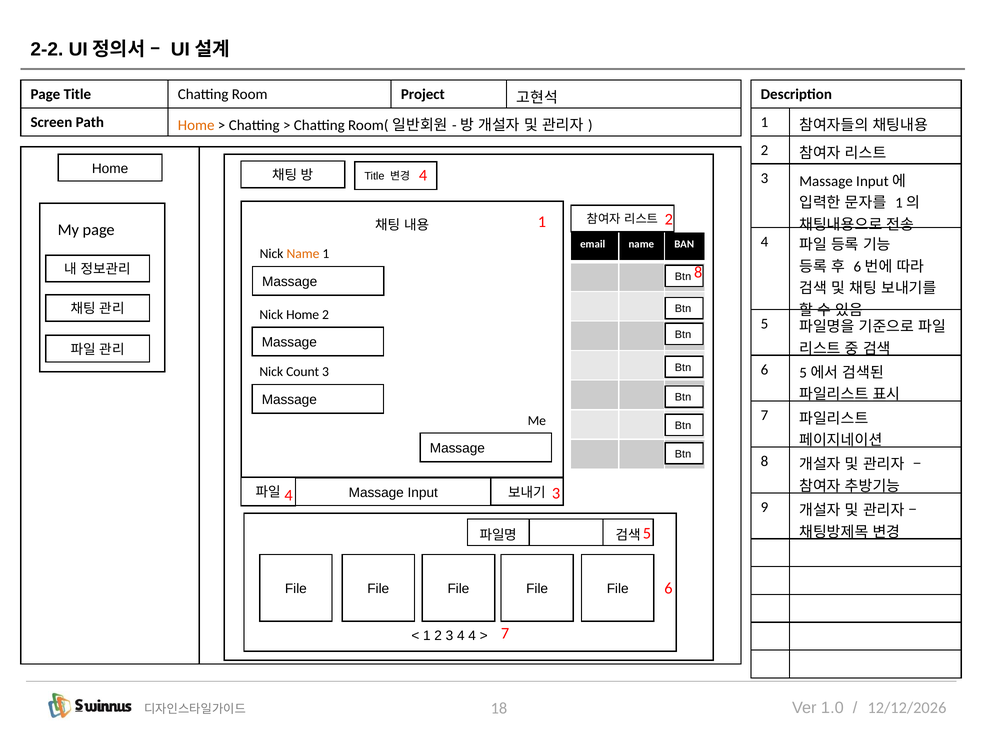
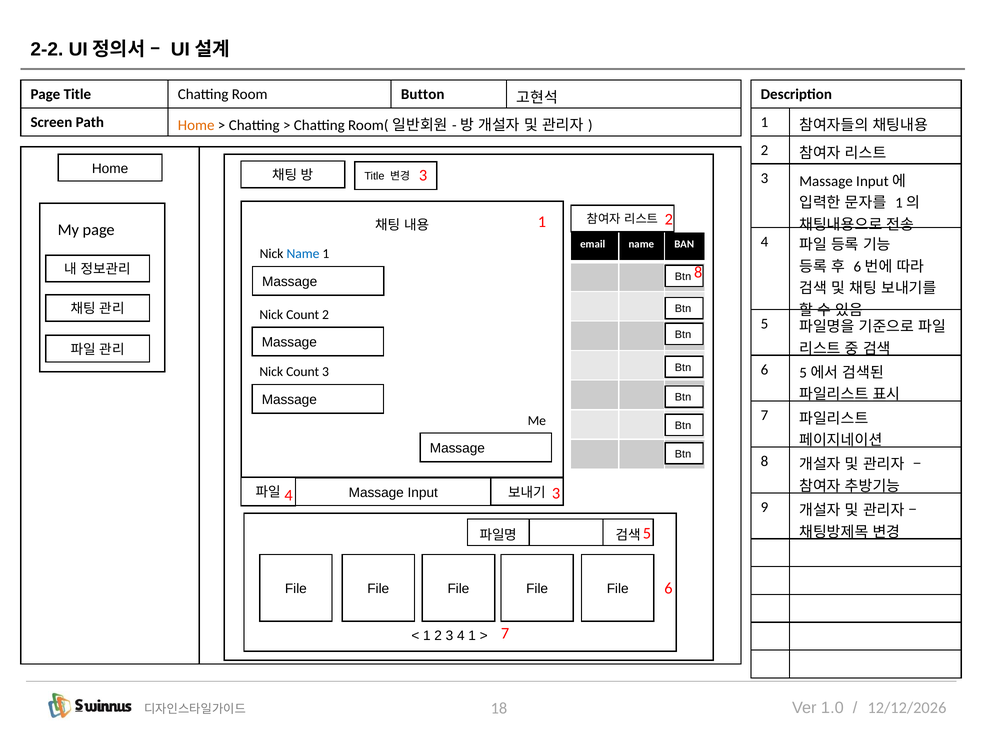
Project: Project -> Button (423, 95)
4: 4 -> 3 (423, 176)
Name colour: orange -> blue (303, 254)
Home: Home -> Count (303, 315)
4 4: 4 -> 1 (472, 636)
